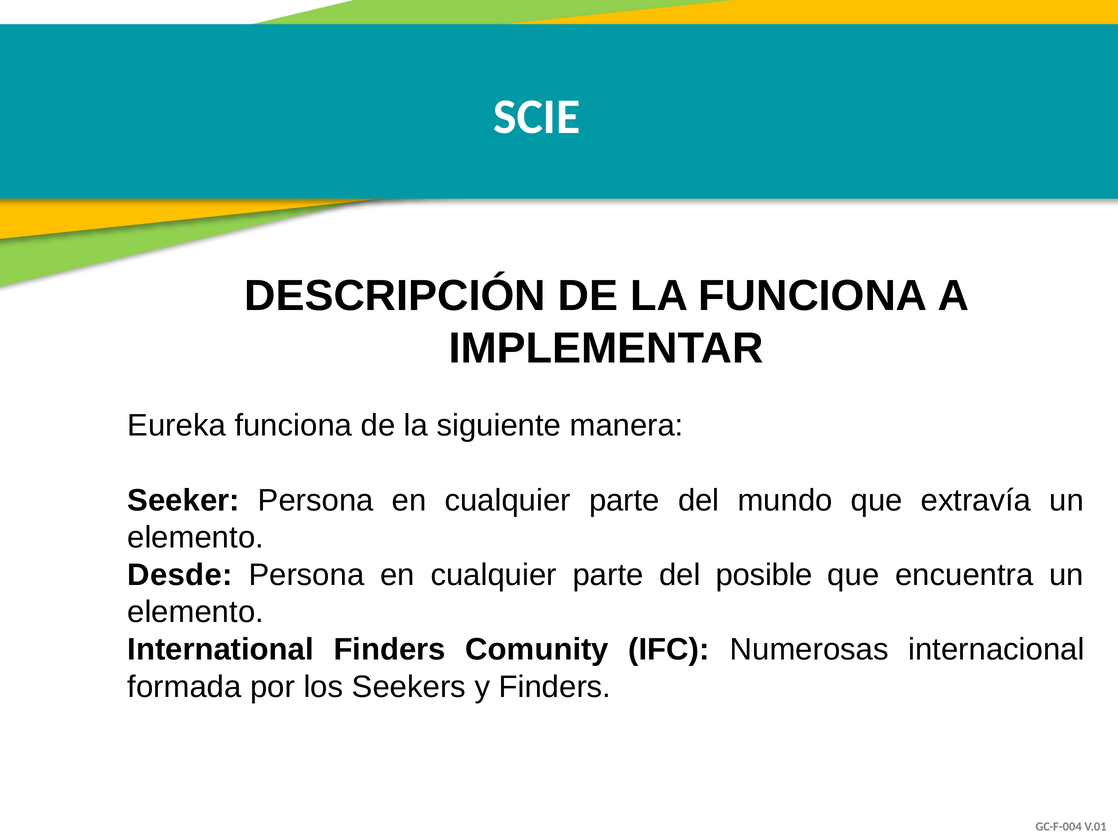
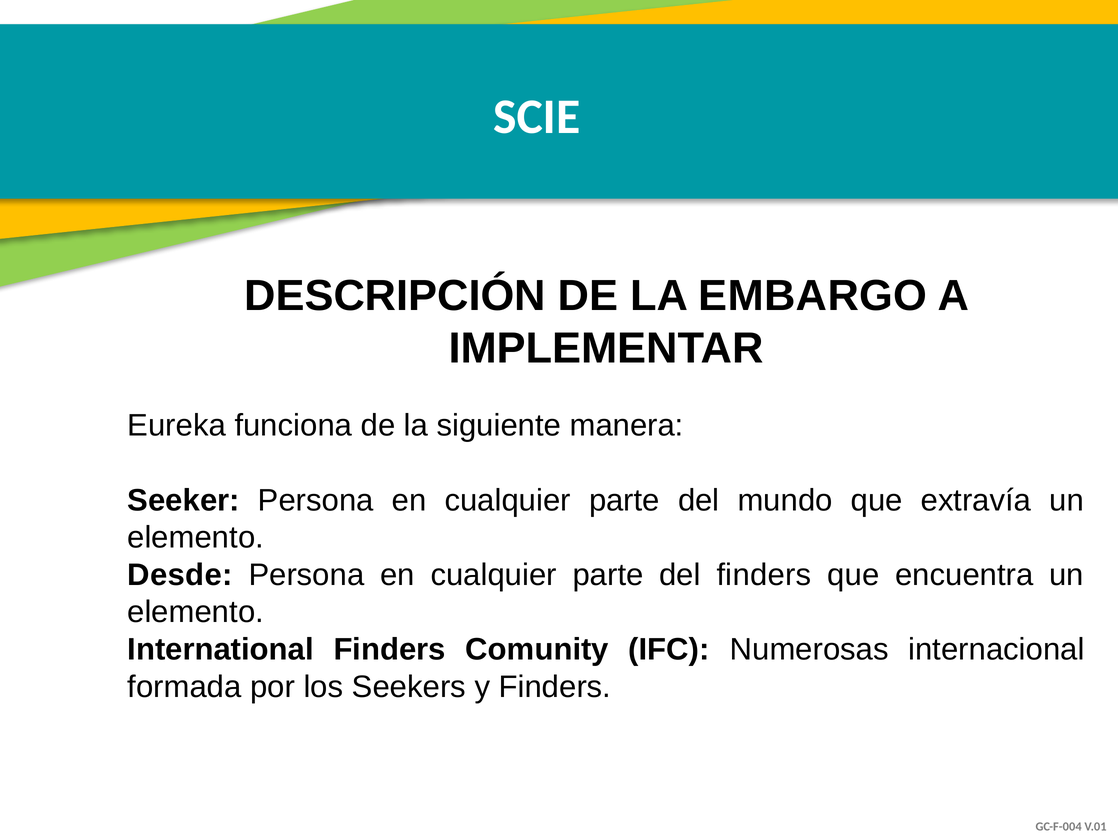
LA FUNCIONA: FUNCIONA -> EMBARGO (813, 296)
del posible: posible -> finders (764, 575)
